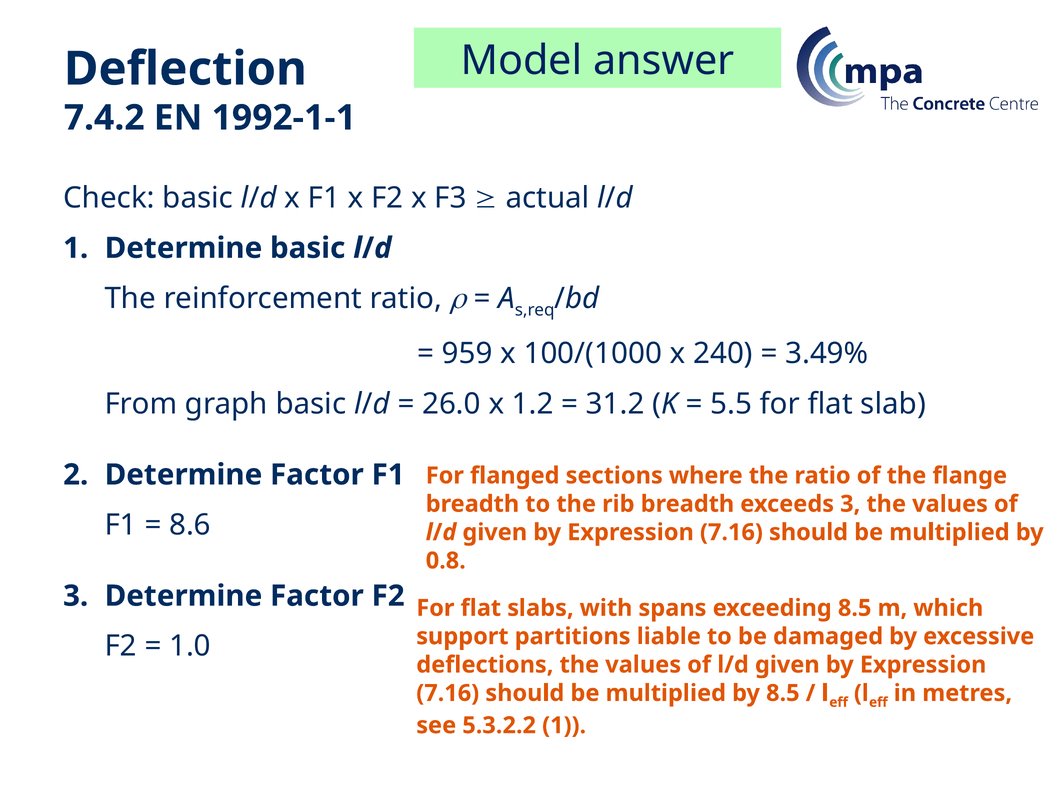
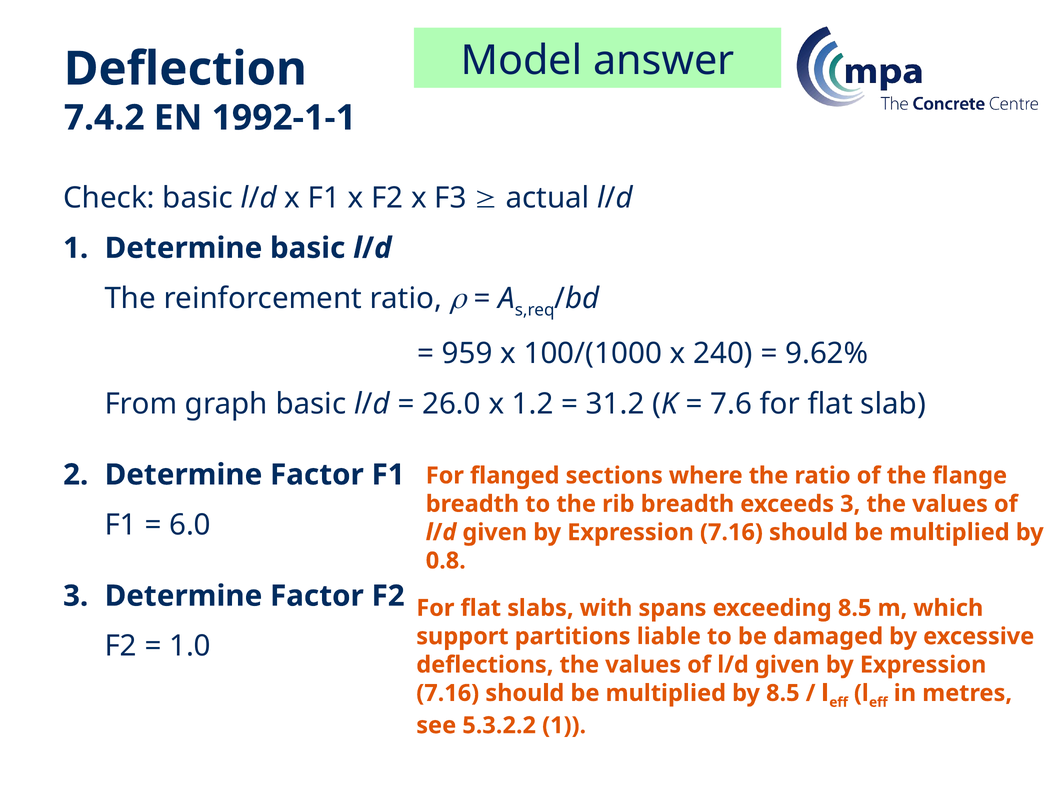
3.49%: 3.49% -> 9.62% (827, 354)
5.5: 5.5 -> 7.6 (731, 404)
8.6: 8.6 -> 6.0 (190, 525)
